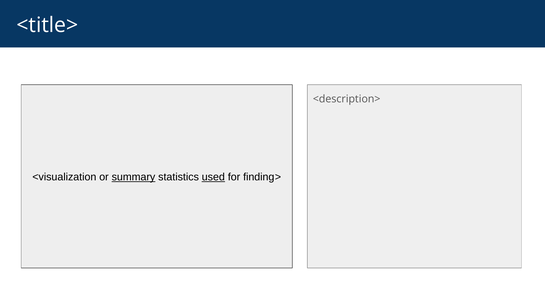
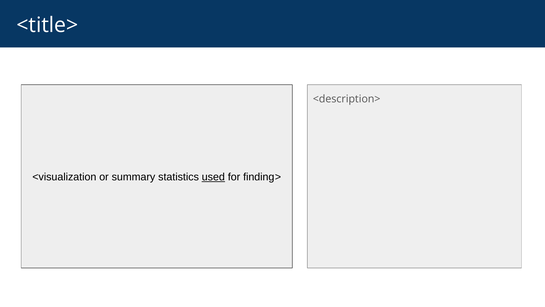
summary underline: present -> none (133, 177)
